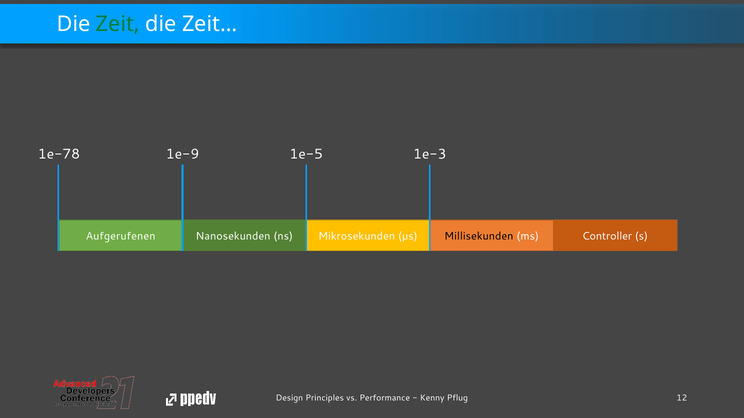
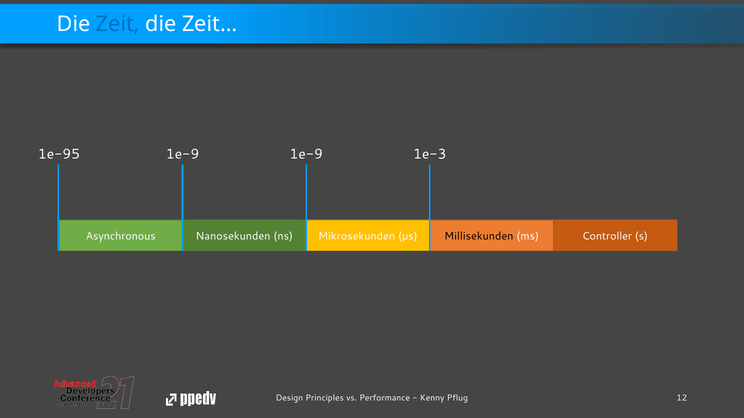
Zeit colour: green -> blue (118, 24)
1e-78: 1e-78 -> 1e-95 (59, 154)
1e-9 1e-5: 1e-5 -> 1e-9 (306, 154)
Aufgerufenen: Aufgerufenen -> Asynchronous (121, 236)
